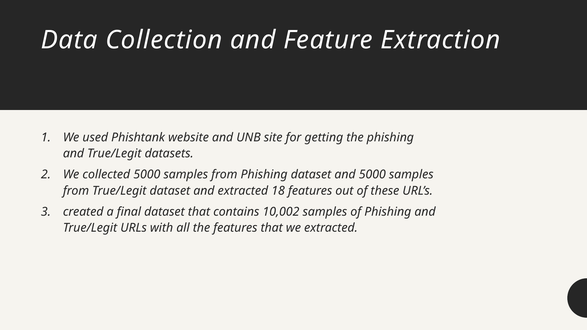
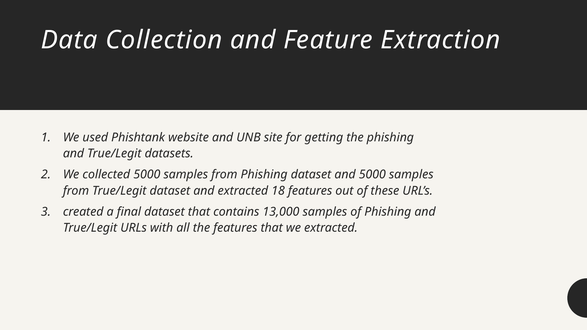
10,002: 10,002 -> 13,000 (281, 212)
